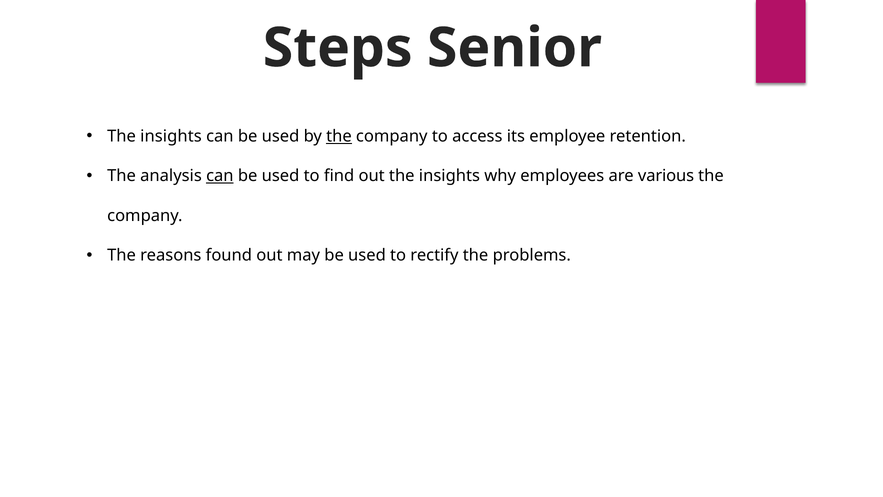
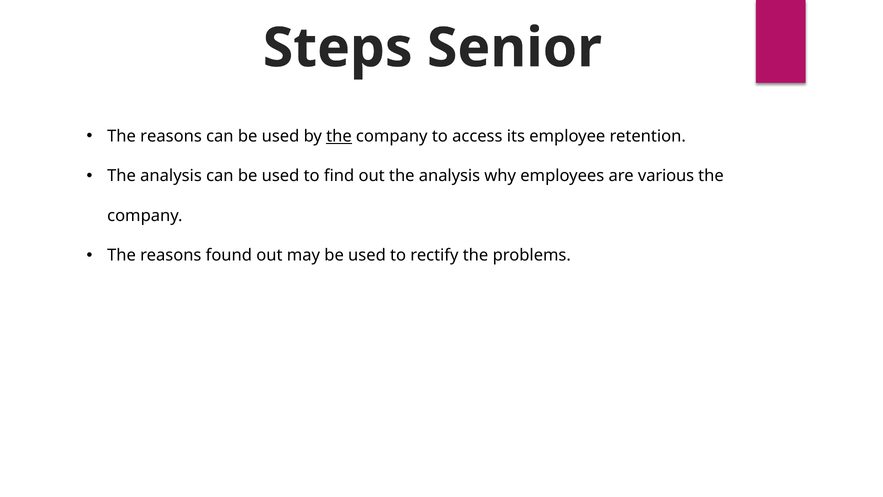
insights: insights -> reasons (171, 136)
can underline: present -> none (220, 176)
out the insights: insights -> analysis (449, 176)
